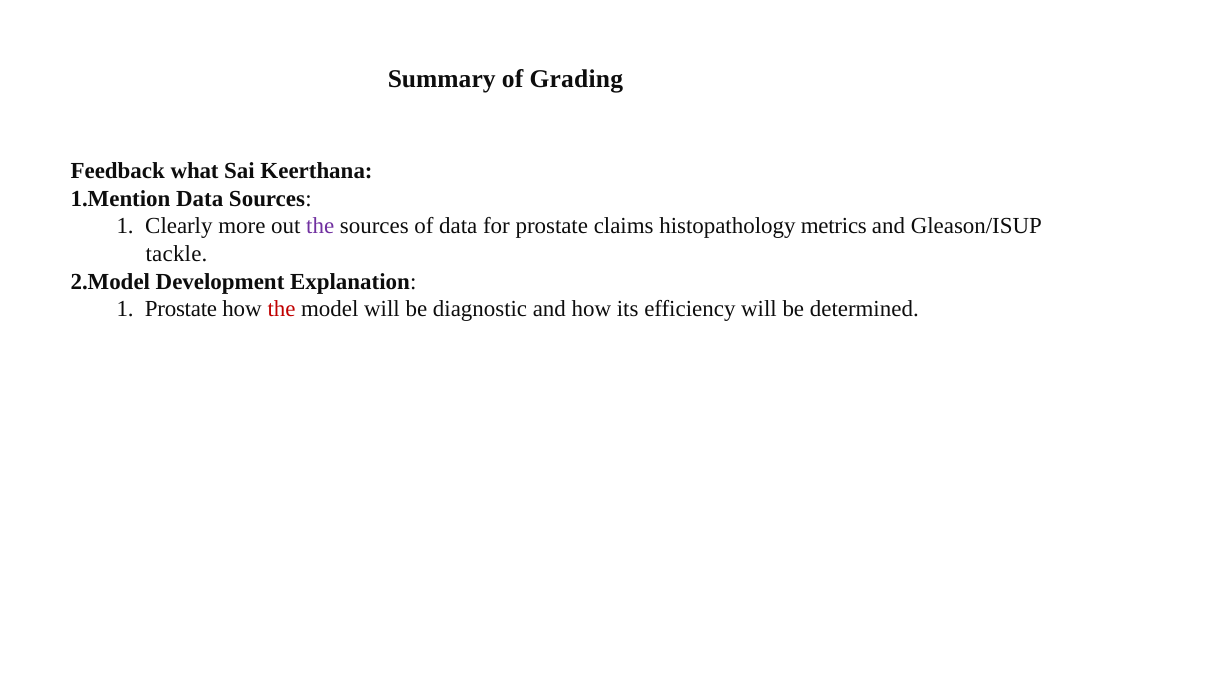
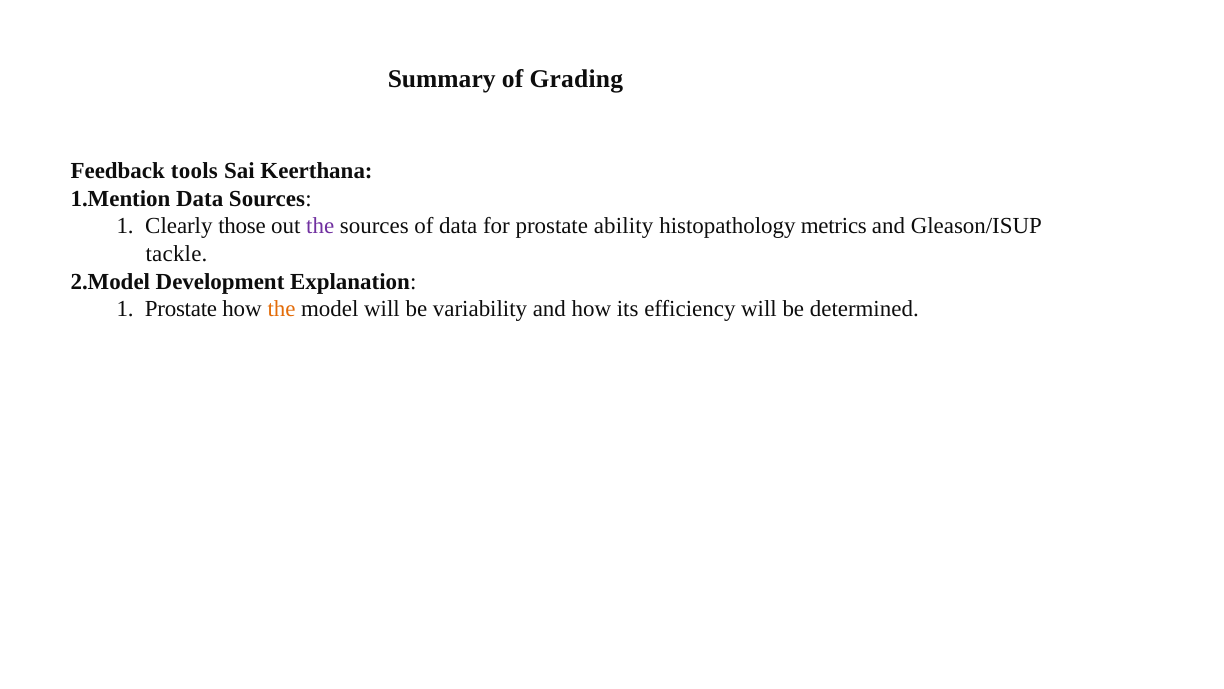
what: what -> tools (194, 171)
more: more -> those (242, 226)
claims: claims -> ability (624, 226)
the colour: red -> orange (281, 309)
diagnostic: diagnostic -> variability (480, 309)
